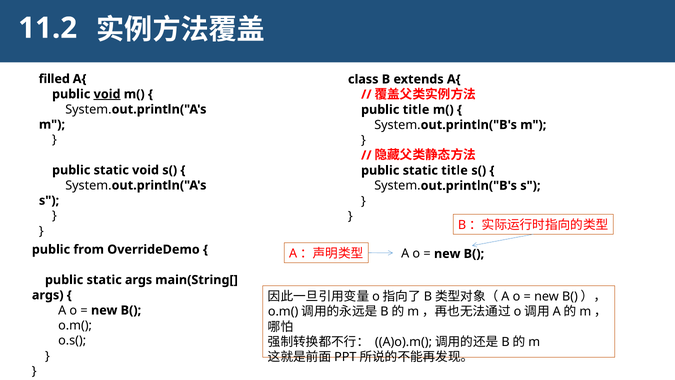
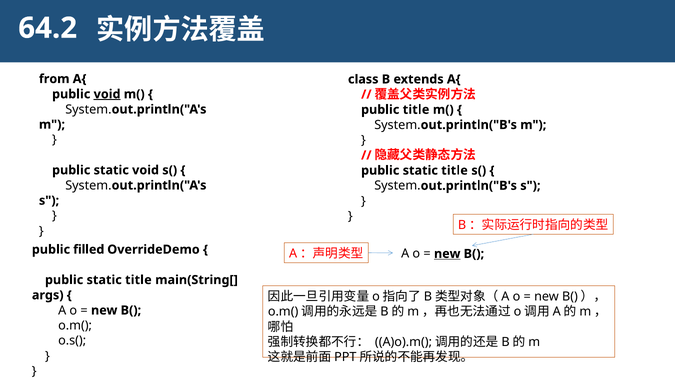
11.2: 11.2 -> 64.2 (48, 28)
filled: filled -> from (54, 79)
from: from -> filled (89, 249)
new underline: none -> present (447, 254)
args: args -> title (138, 280)
